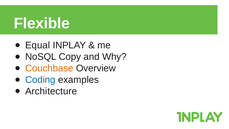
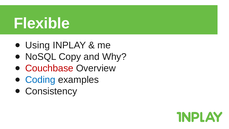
Equal: Equal -> Using (38, 45)
Couchbase colour: orange -> red (49, 68)
Architecture: Architecture -> Consistency (51, 91)
